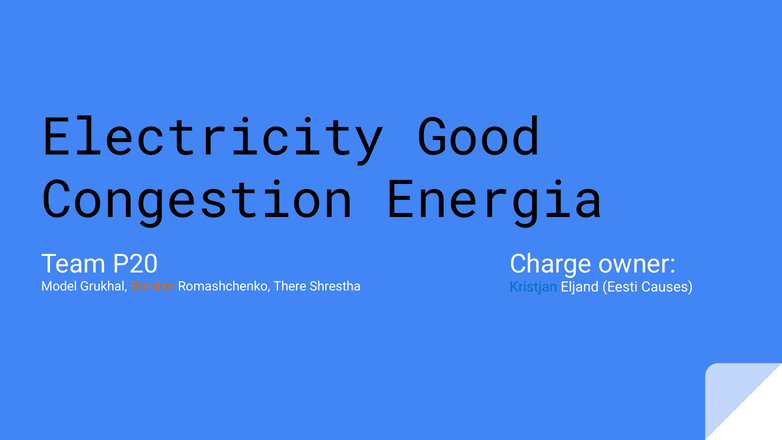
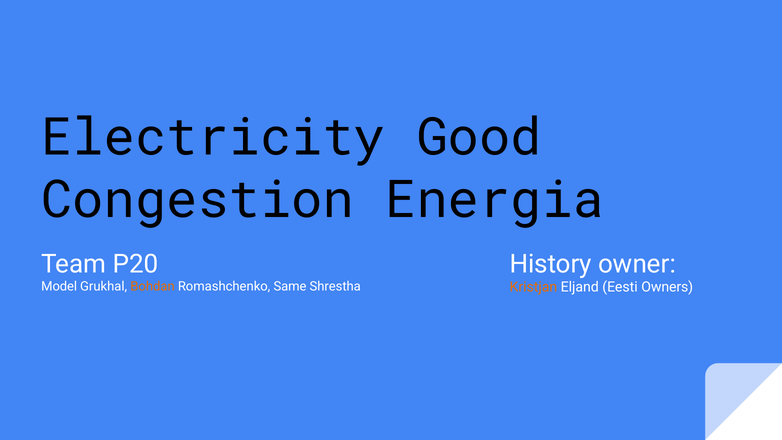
Charge: Charge -> History (551, 264)
There: There -> Same (290, 286)
Kristjan colour: blue -> orange (533, 287)
Causes: Causes -> Owners (667, 287)
